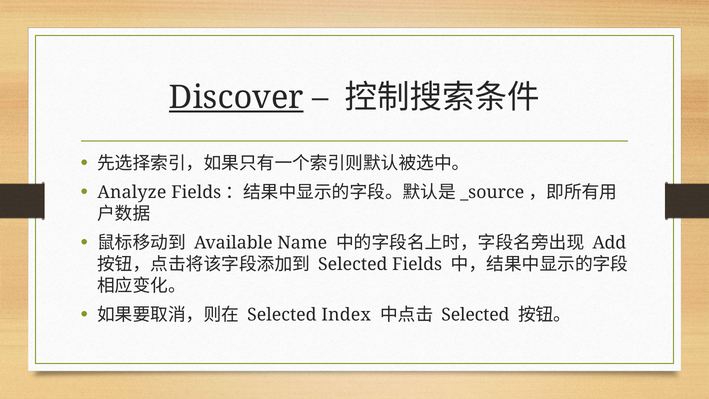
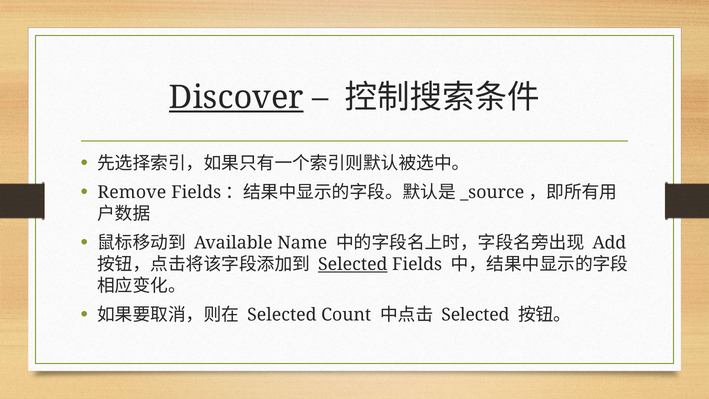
Analyze: Analyze -> Remove (132, 192)
Selected underline: none -> present (353, 264)
Index: Index -> Count (346, 315)
